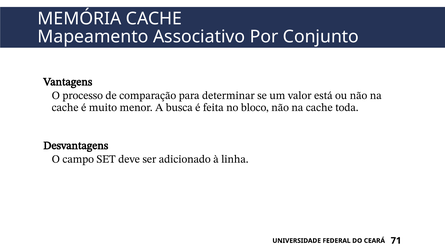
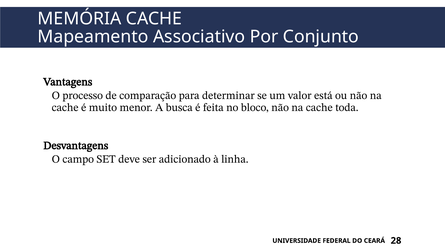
71: 71 -> 28 (396, 241)
